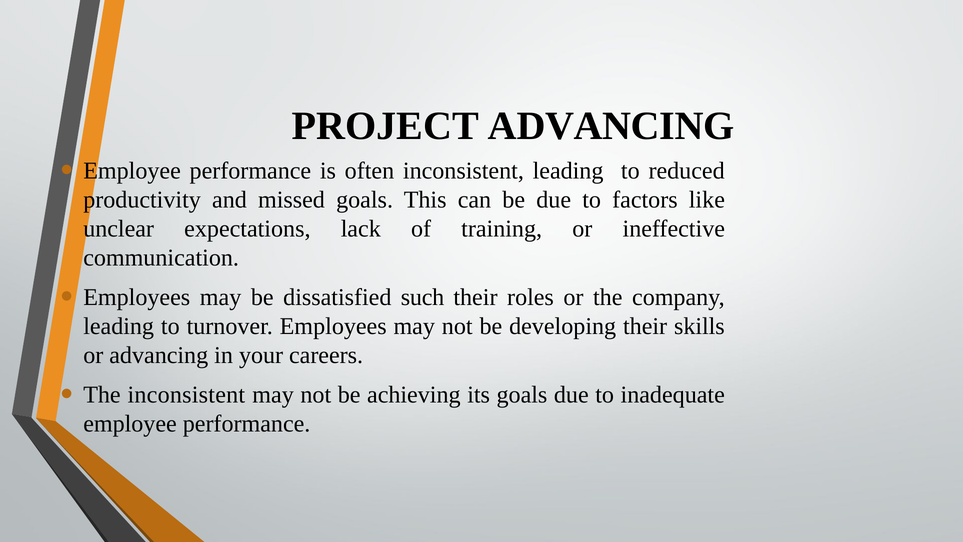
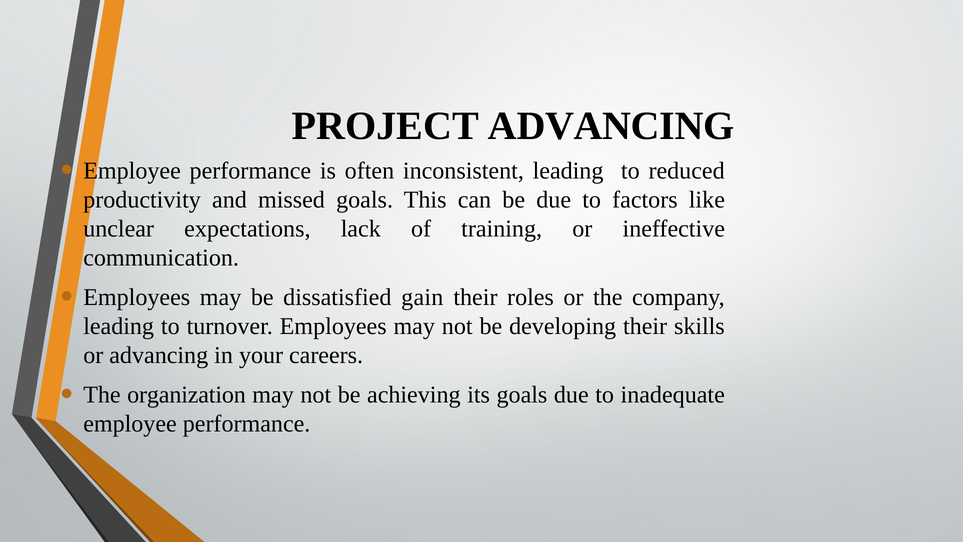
such: such -> gain (422, 297)
The inconsistent: inconsistent -> organization (187, 395)
